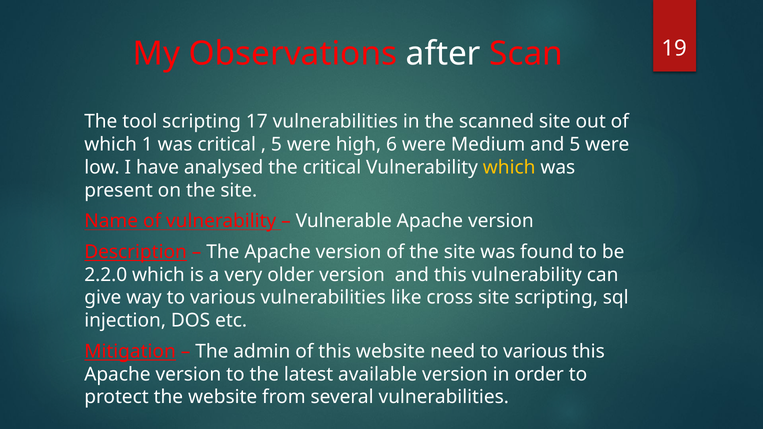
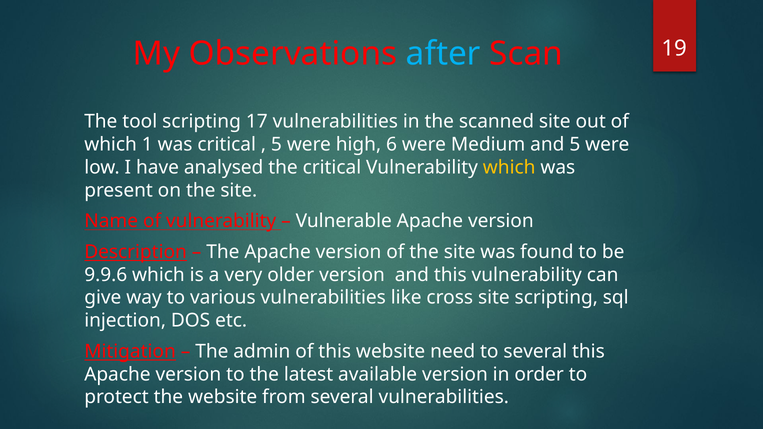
after colour: white -> light blue (443, 54)
2.2.0: 2.2.0 -> 9.9.6 (106, 275)
need to various: various -> several (535, 352)
